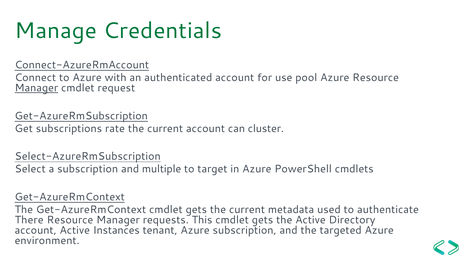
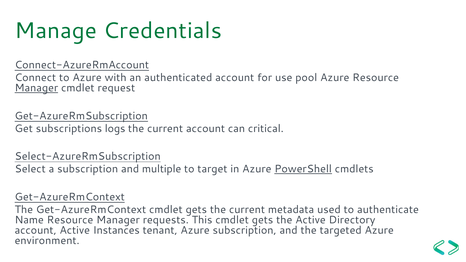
rate: rate -> logs (115, 129)
cluster: cluster -> critical (266, 129)
PowerShell underline: none -> present (303, 169)
There: There -> Name (29, 220)
